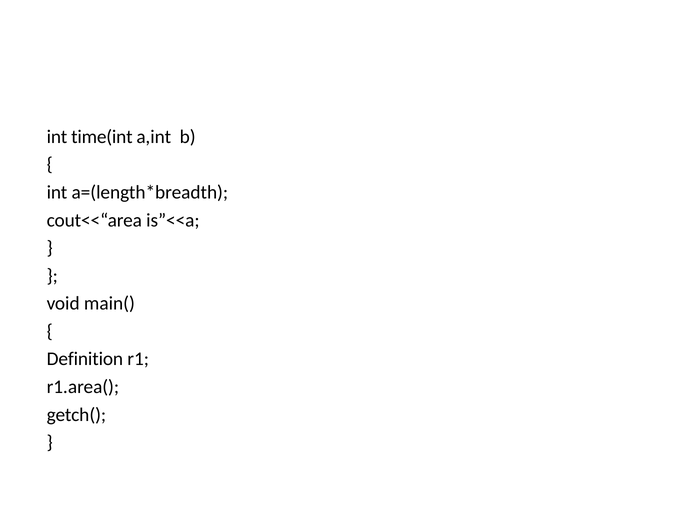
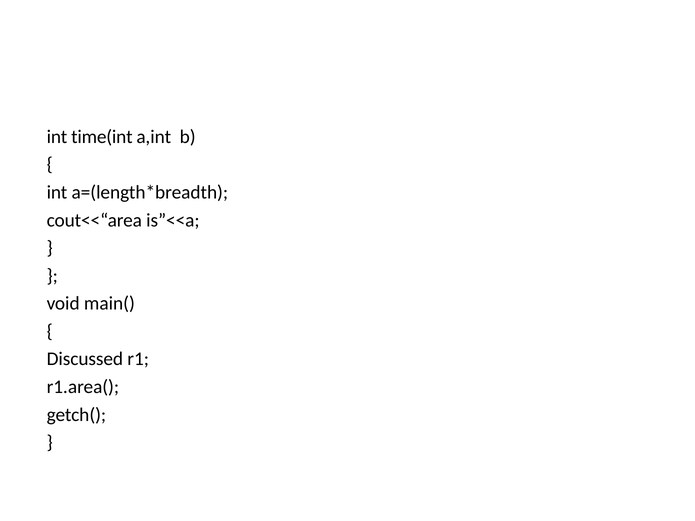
Definition: Definition -> Discussed (85, 359)
